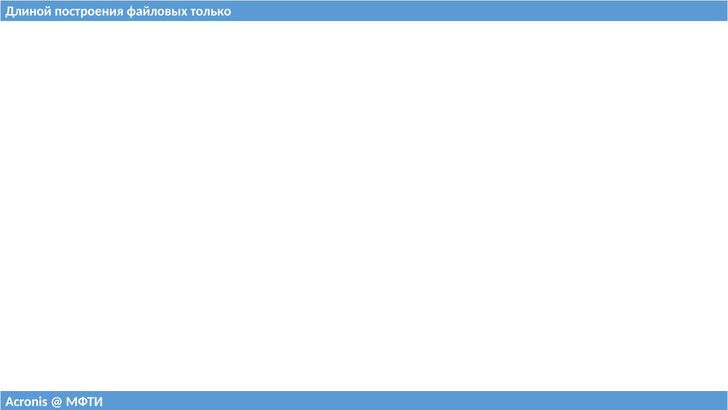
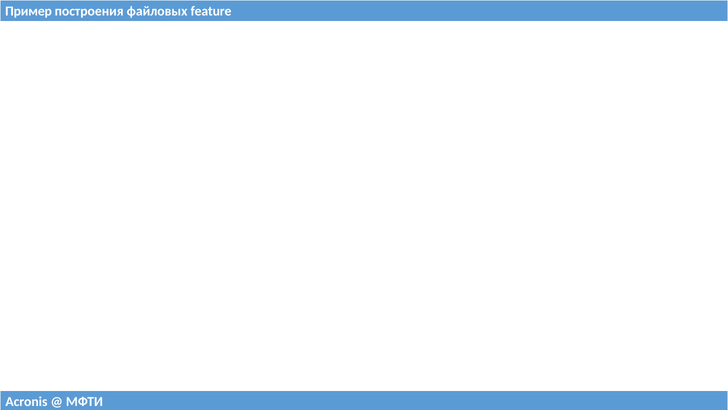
Длиной: Длиной -> Пример (29, 11)
только: только -> feature (211, 11)
